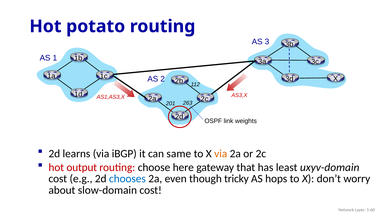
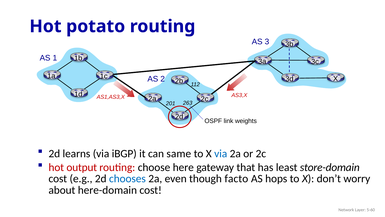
via colour: orange -> blue (221, 153)
uxyv-domain: uxyv-domain -> store-domain (330, 167)
tricky: tricky -> facto (236, 178)
slow-domain: slow-domain -> here-domain (107, 190)
